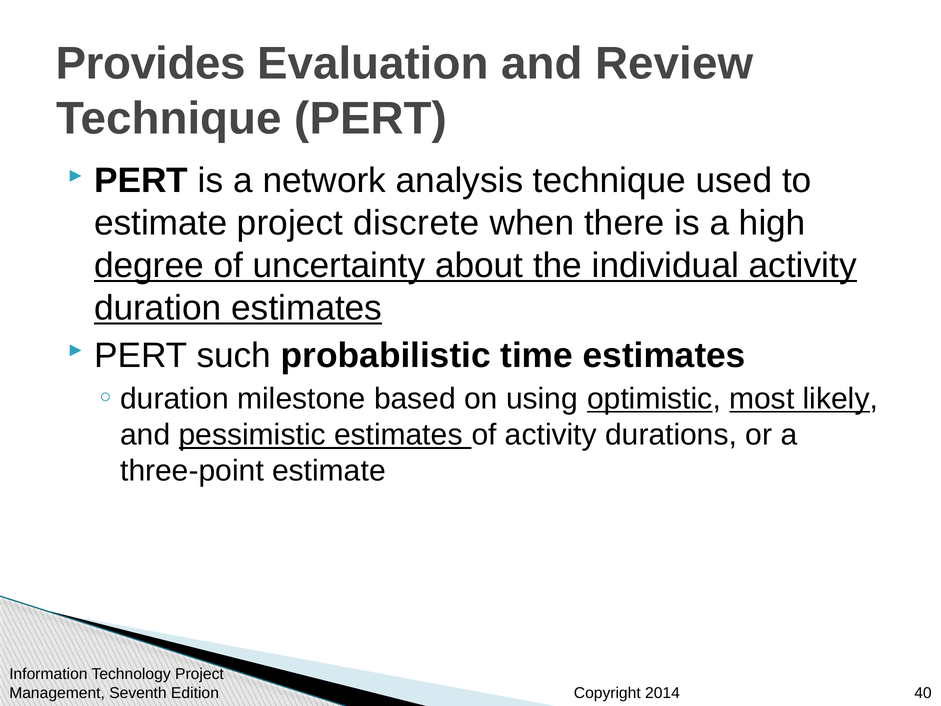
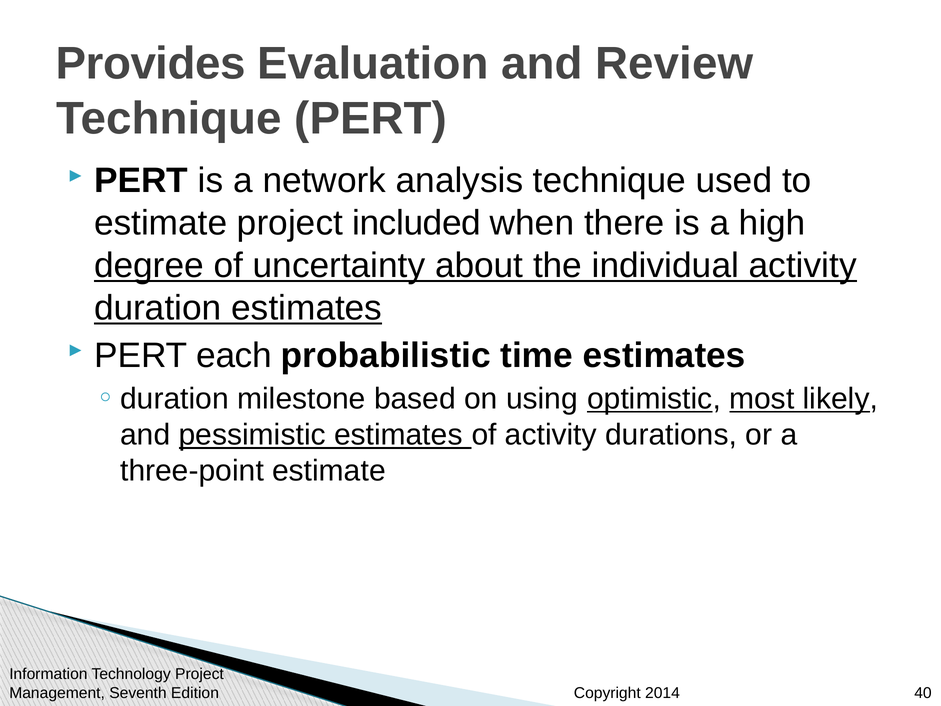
discrete: discrete -> included (417, 223)
such: such -> each (234, 356)
